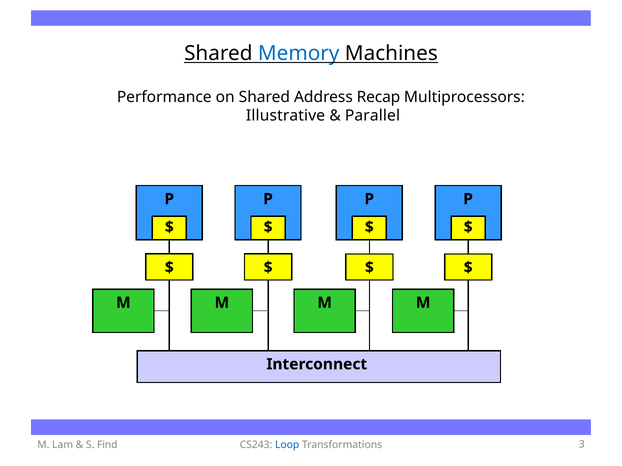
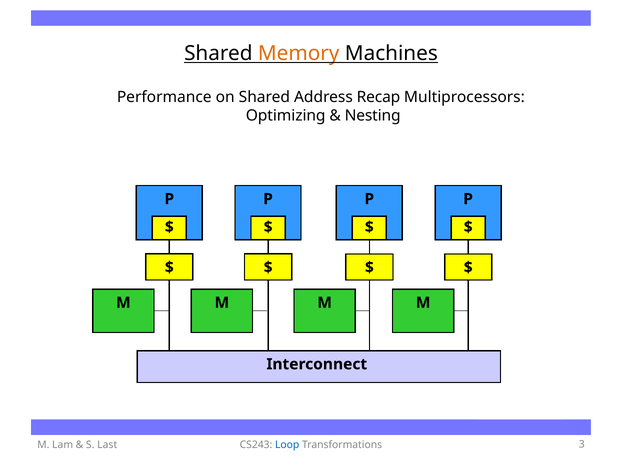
Memory colour: blue -> orange (299, 53)
Illustrative: Illustrative -> Optimizing (286, 116)
Parallel: Parallel -> Nesting (373, 116)
Find: Find -> Last (107, 445)
